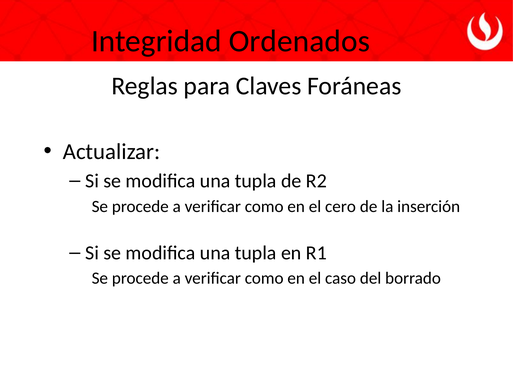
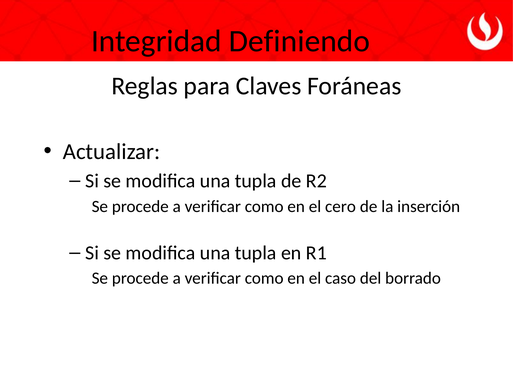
Ordenados: Ordenados -> Definiendo (299, 41)
